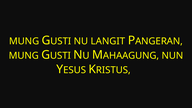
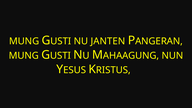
LANGIT: LANGIT -> JANTEN (108, 41)
